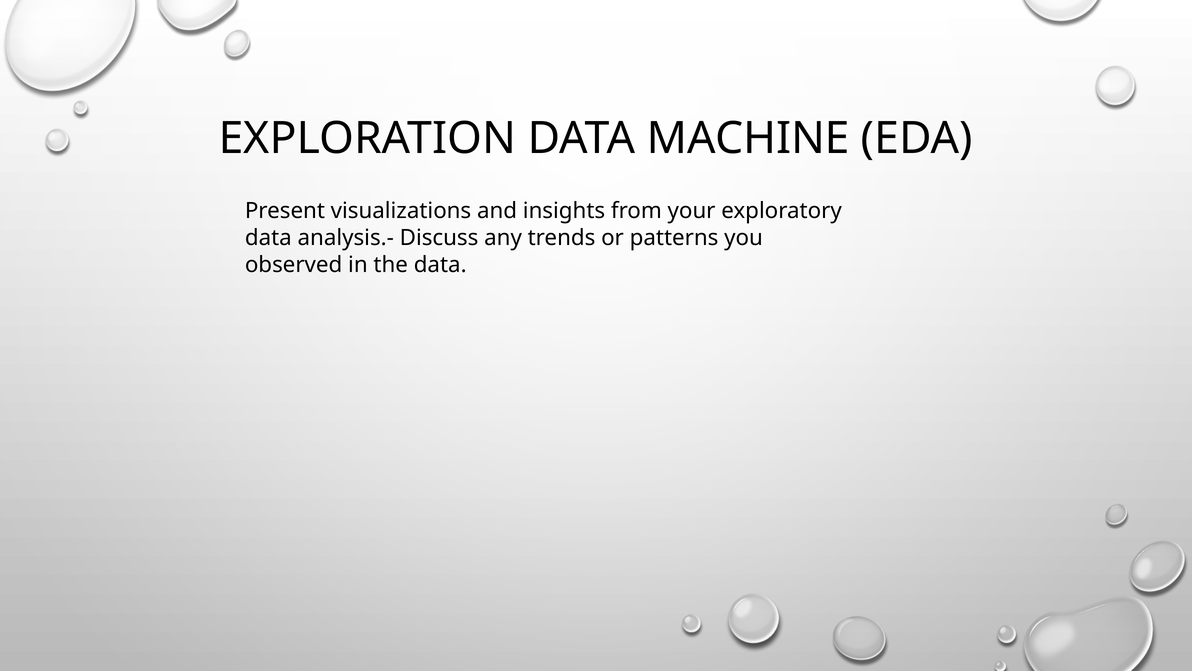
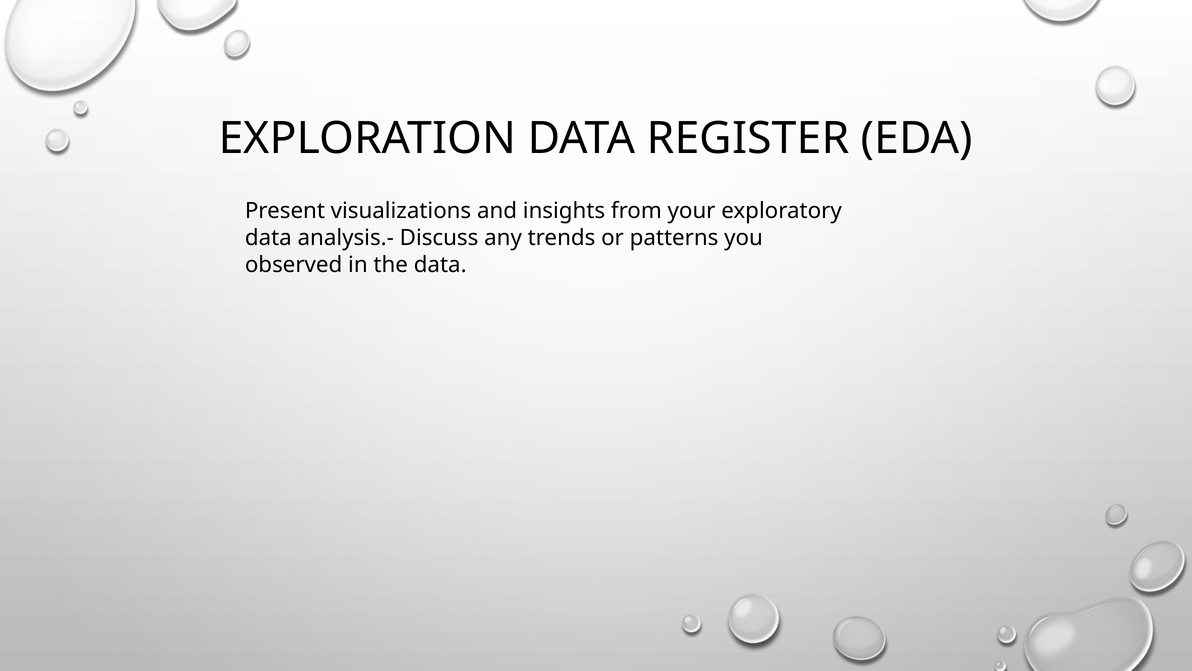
MACHINE: MACHINE -> REGISTER (748, 138)
